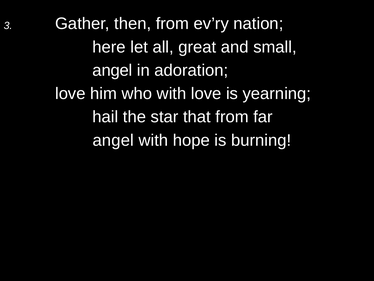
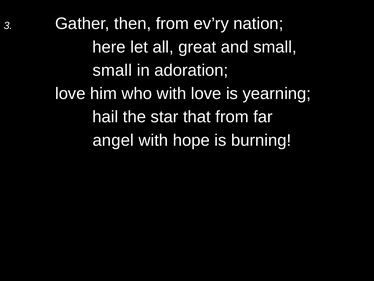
angel: angel -> small (112, 70)
